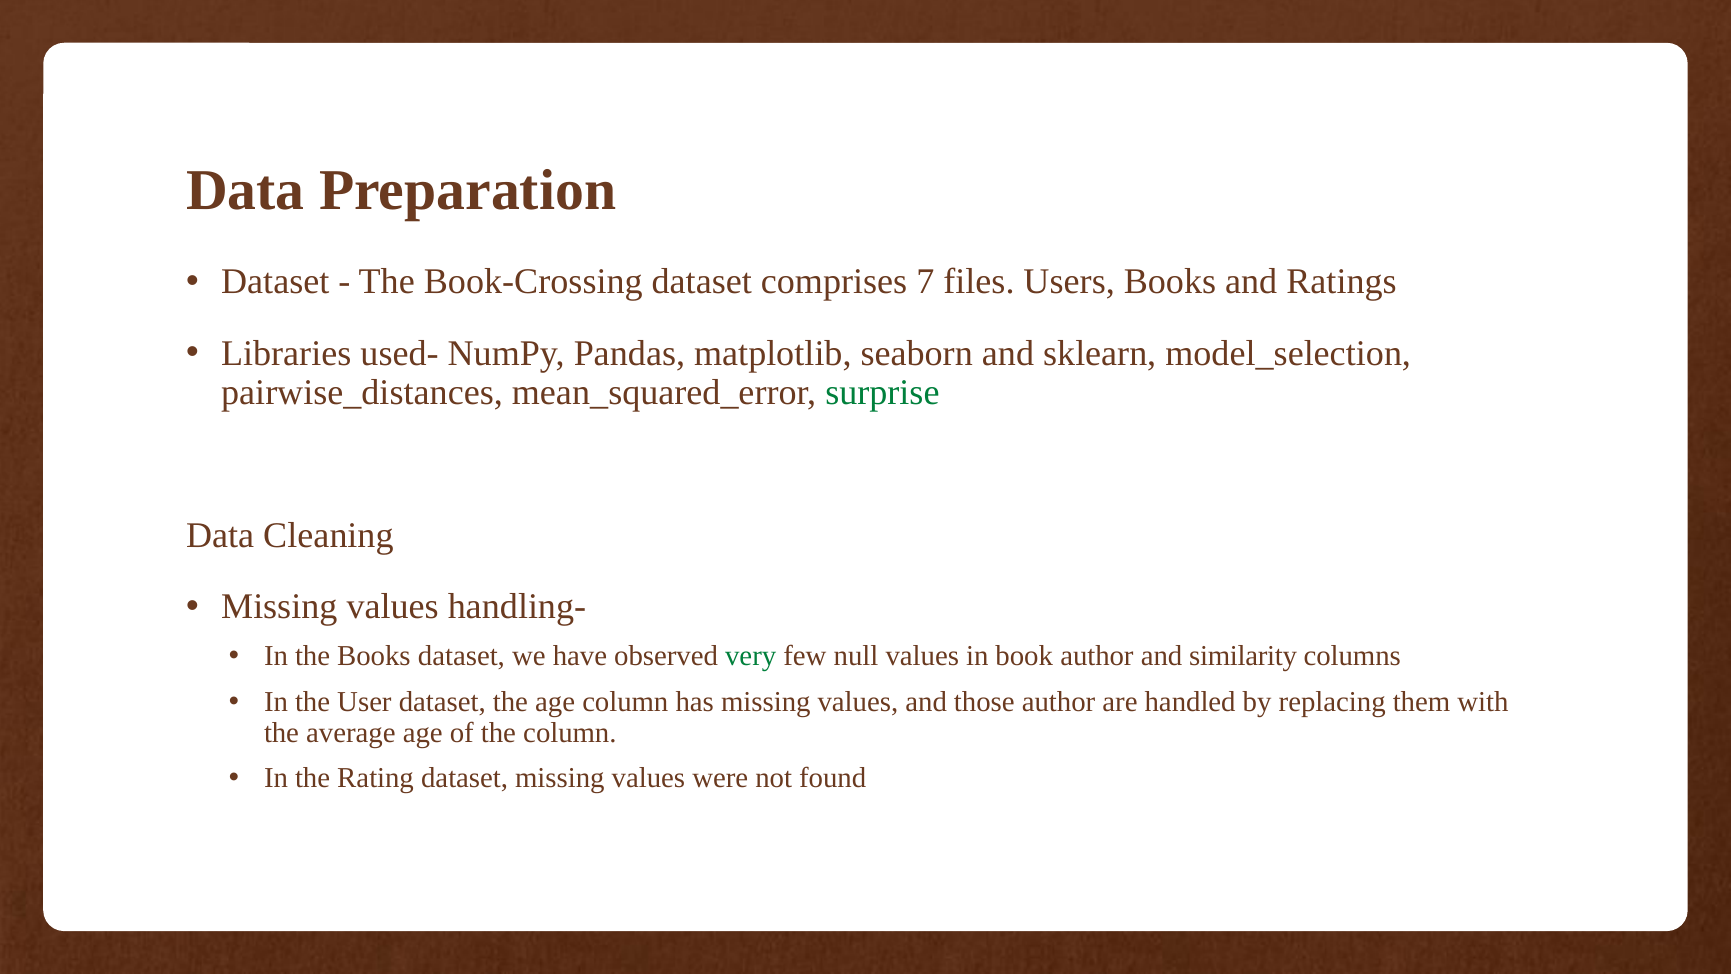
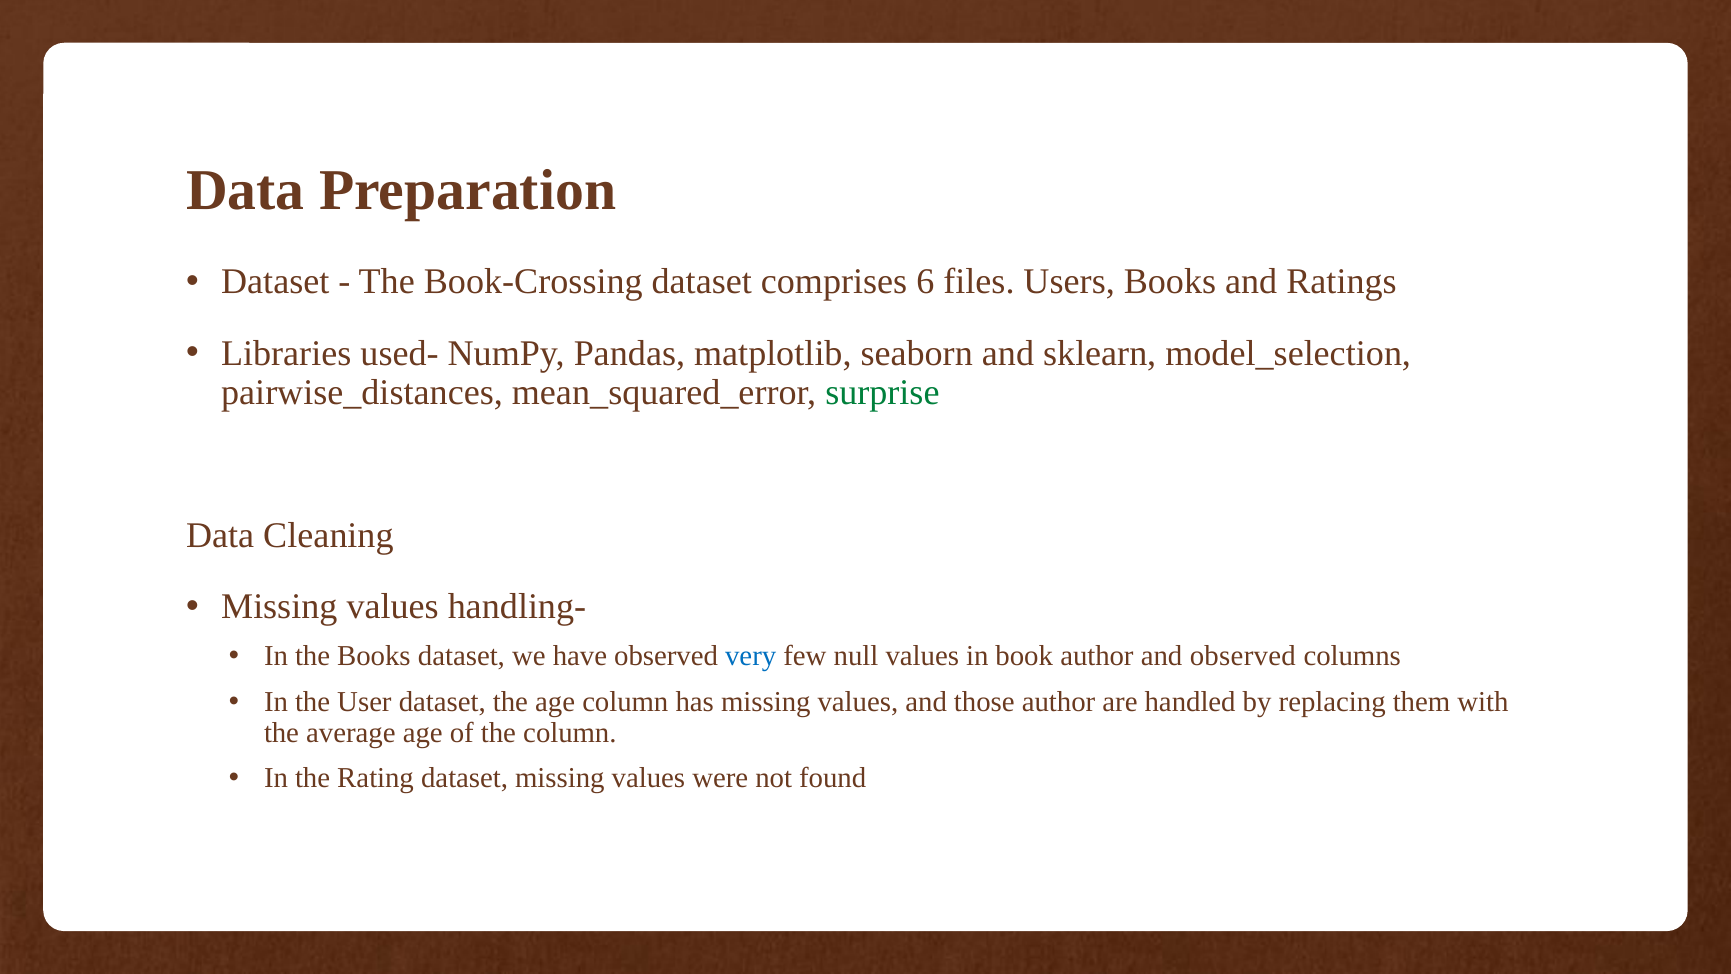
7: 7 -> 6 (925, 282)
very colour: green -> blue (751, 656)
and similarity: similarity -> observed (1243, 656)
